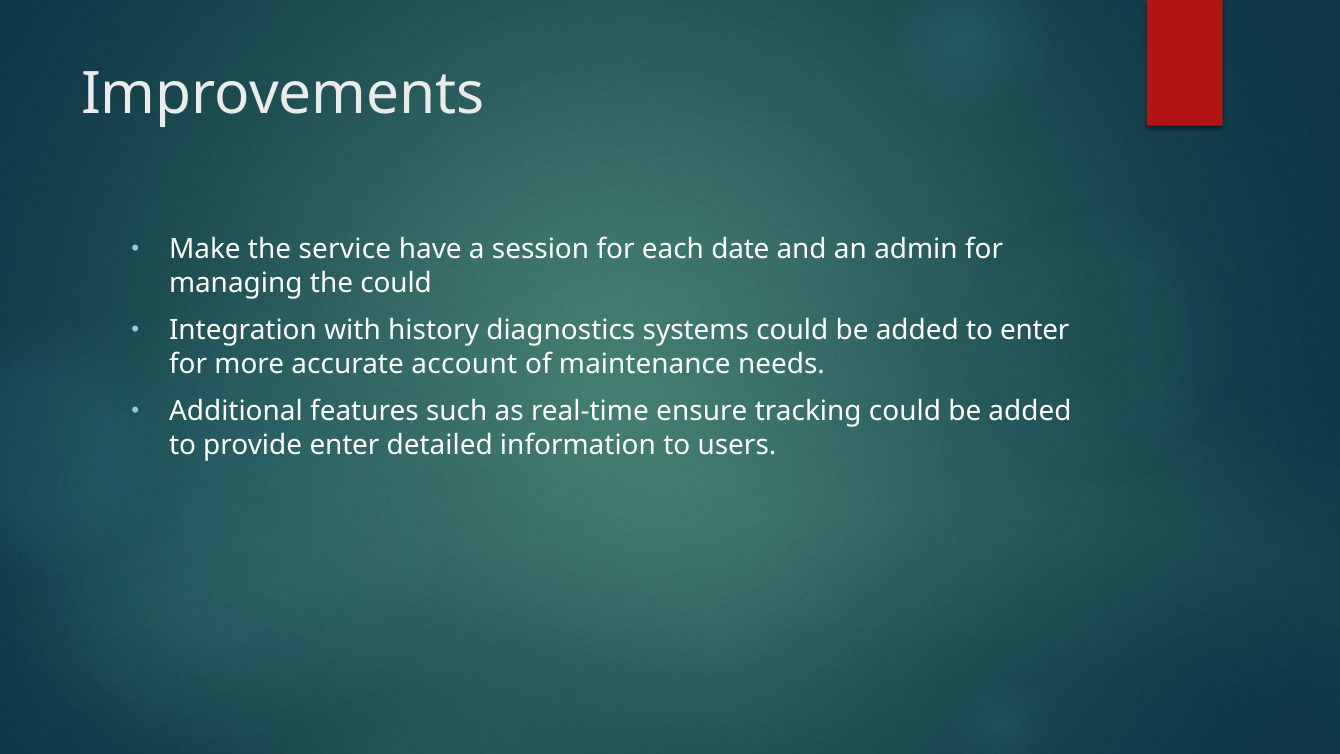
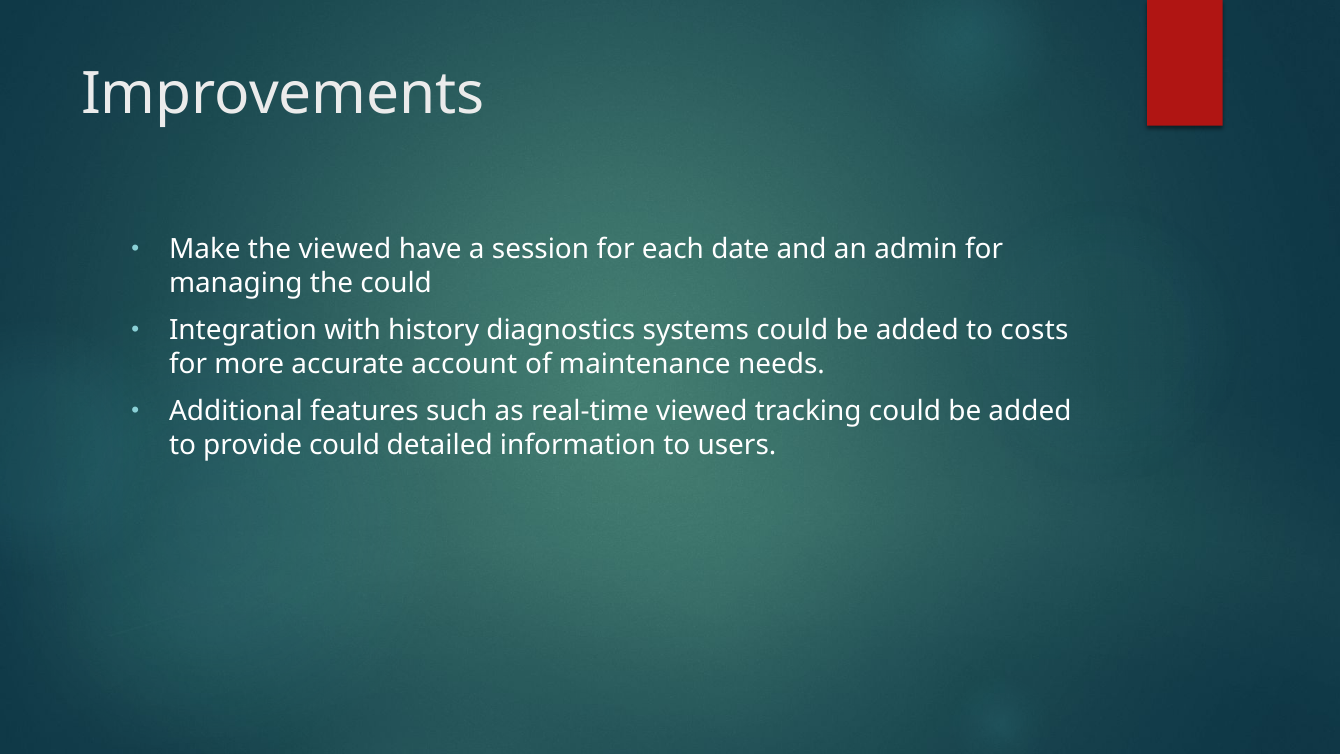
the service: service -> viewed (345, 249)
to enter: enter -> costs (1035, 330)
real-time ensure: ensure -> viewed (702, 411)
provide enter: enter -> could (345, 445)
